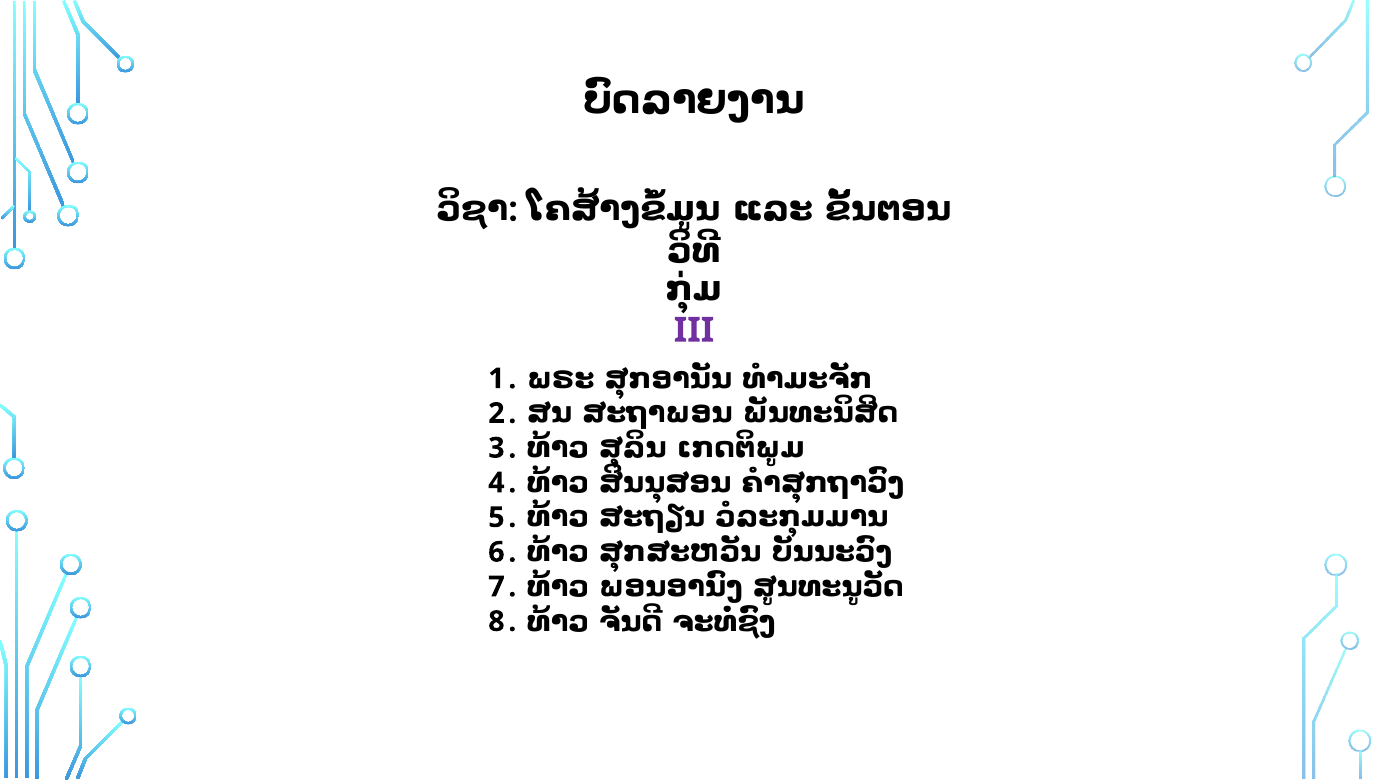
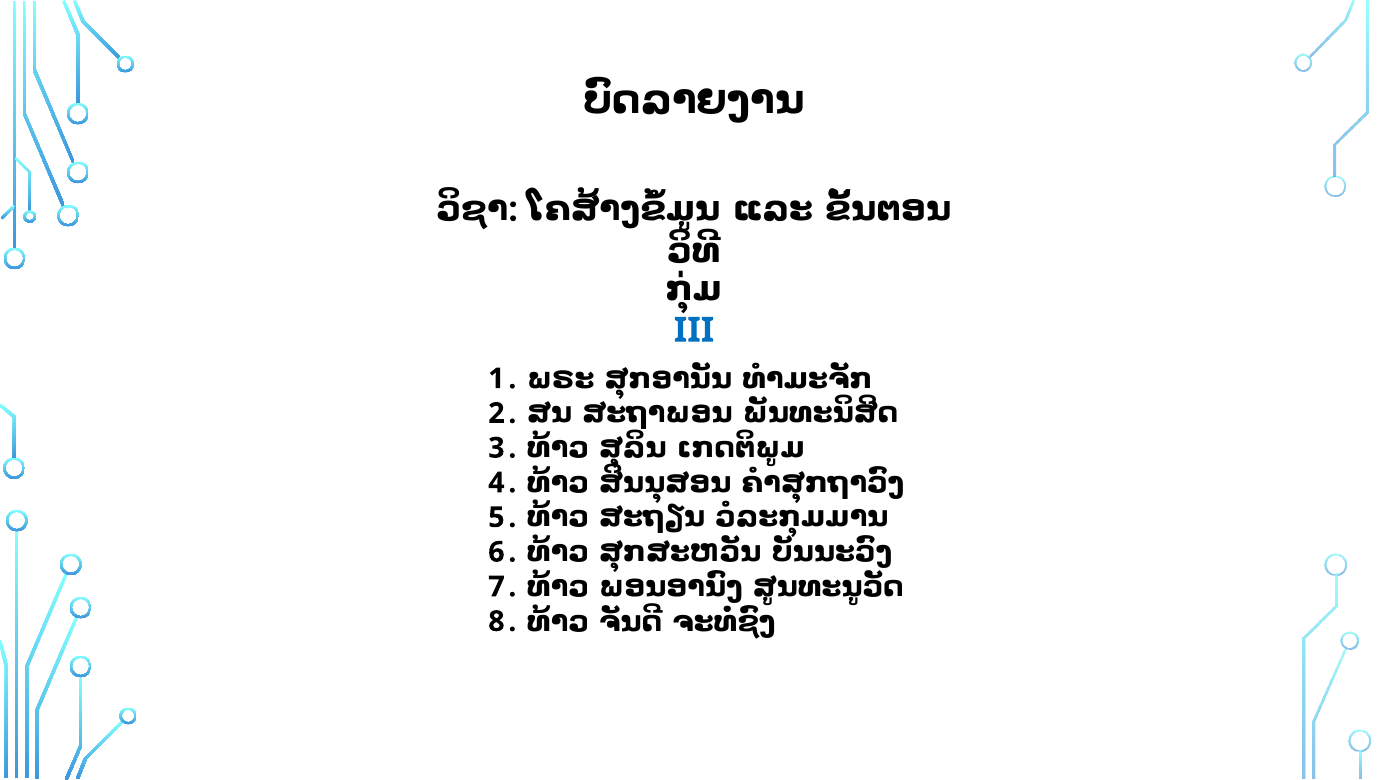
III colour: purple -> blue (694, 331)
